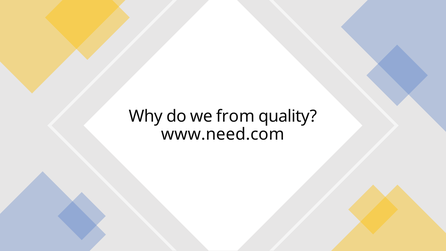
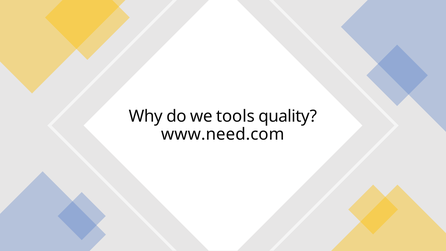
from: from -> tools (235, 116)
